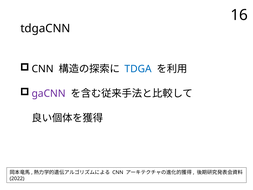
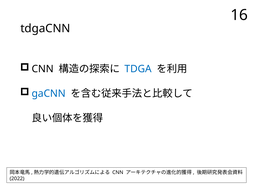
gaCNN colour: purple -> blue (49, 93)
